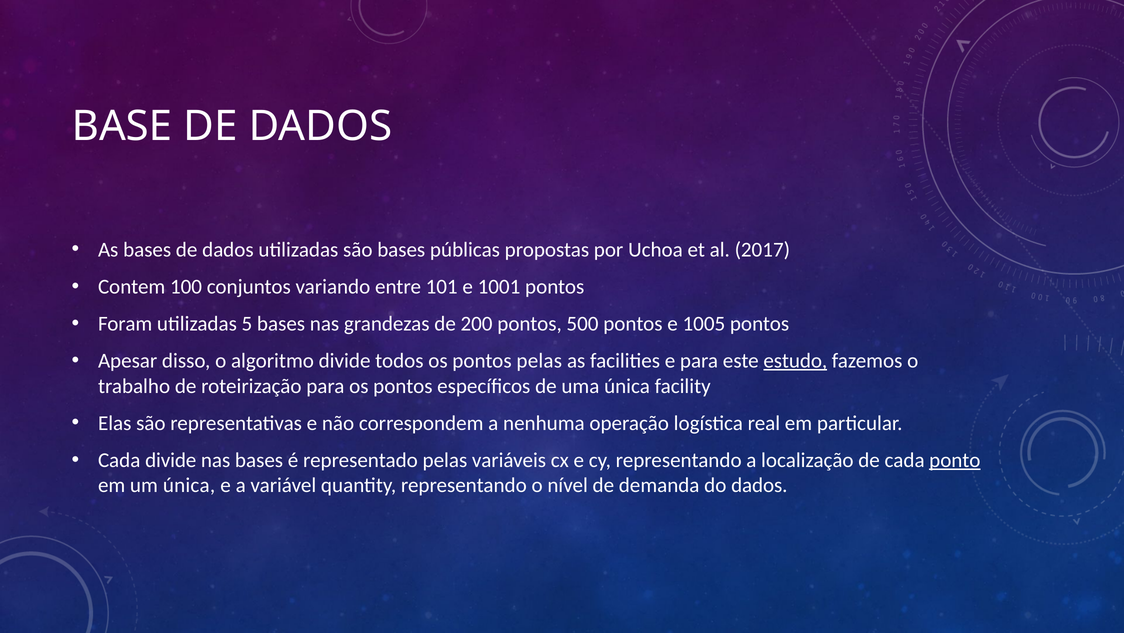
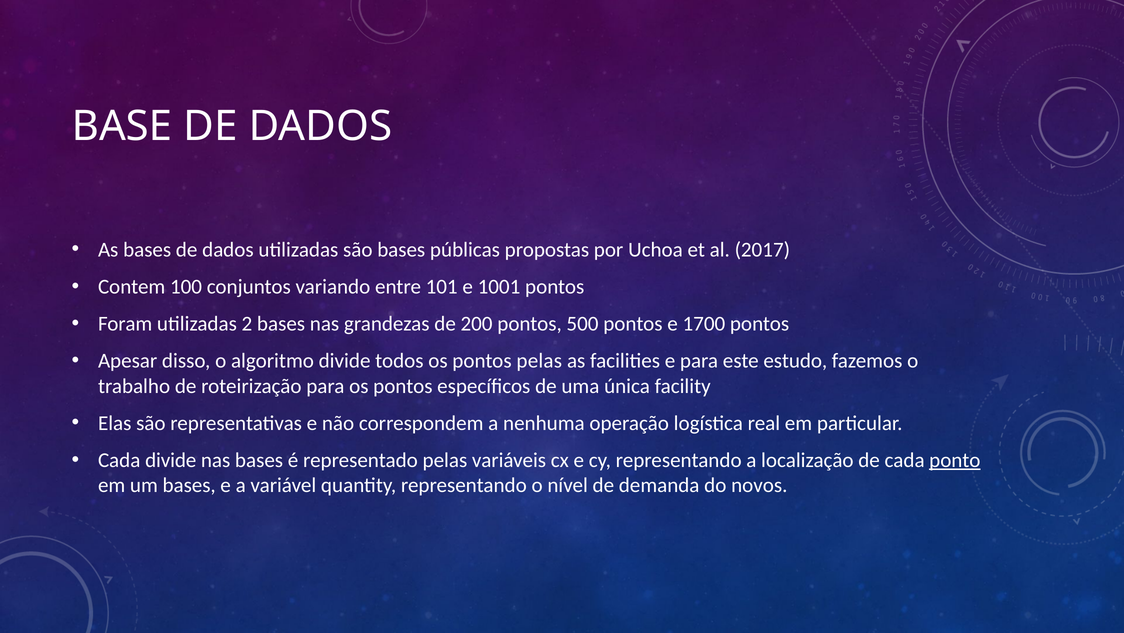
5: 5 -> 2 (247, 323)
1005: 1005 -> 1700 (704, 323)
estudo underline: present -> none (795, 360)
um única: única -> bases (189, 485)
do dados: dados -> novos (759, 485)
